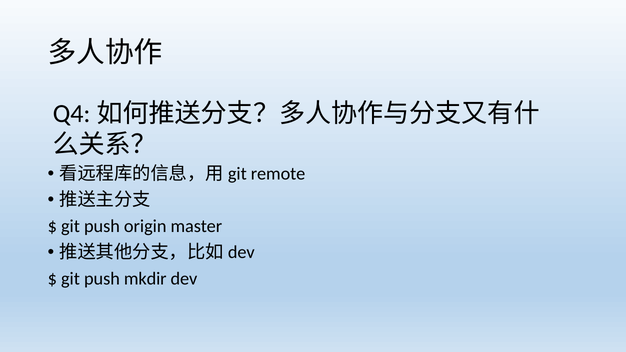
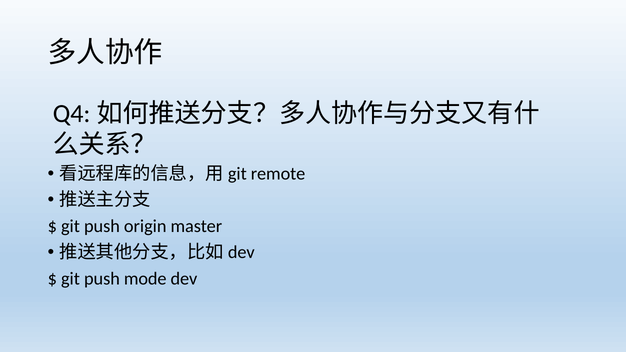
mkdir: mkdir -> mode (145, 279)
